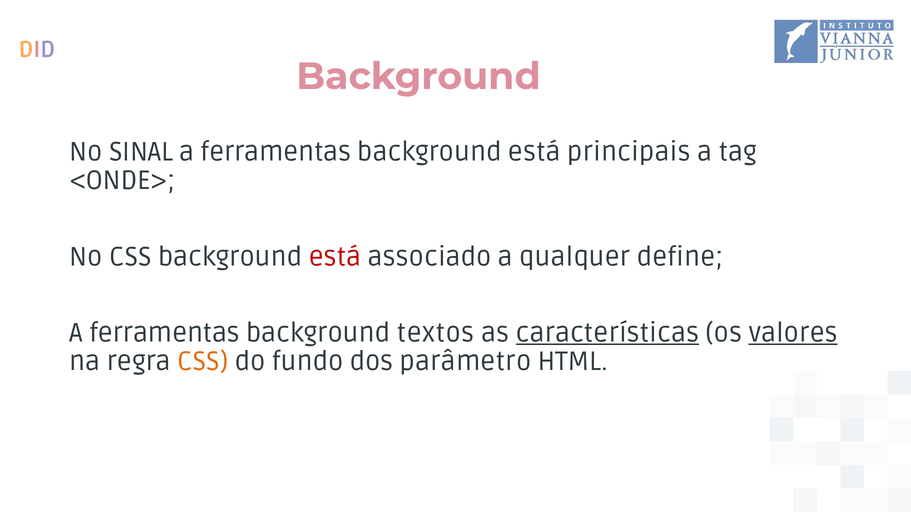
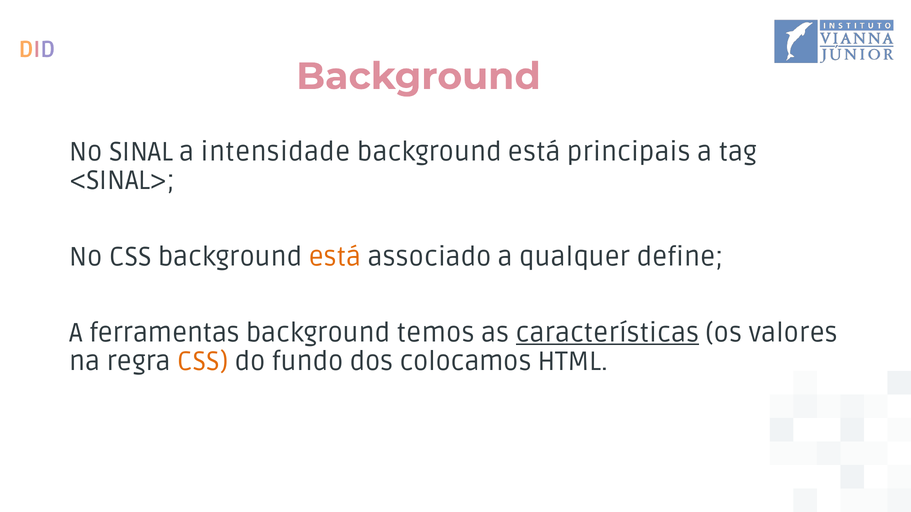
ferramentas: ferramentas -> intensidade (276, 152)
<ONDE>: <ONDE> -> <SINAL> (122, 181)
está colour: red -> orange (335, 257)
textos: textos -> temos (436, 333)
valores underline: present -> none (793, 333)
parâmetro: parâmetro -> colocamos (466, 362)
